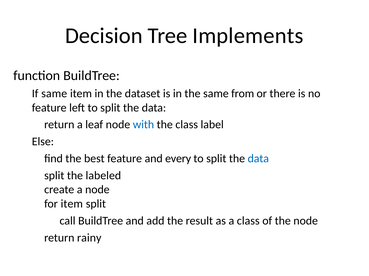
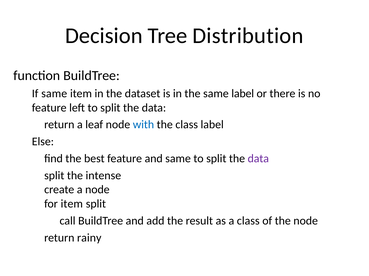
Implements: Implements -> Distribution (248, 36)
same from: from -> label (243, 94)
and every: every -> same (178, 159)
data colour: blue -> purple (258, 159)
labeled: labeled -> intense (103, 176)
